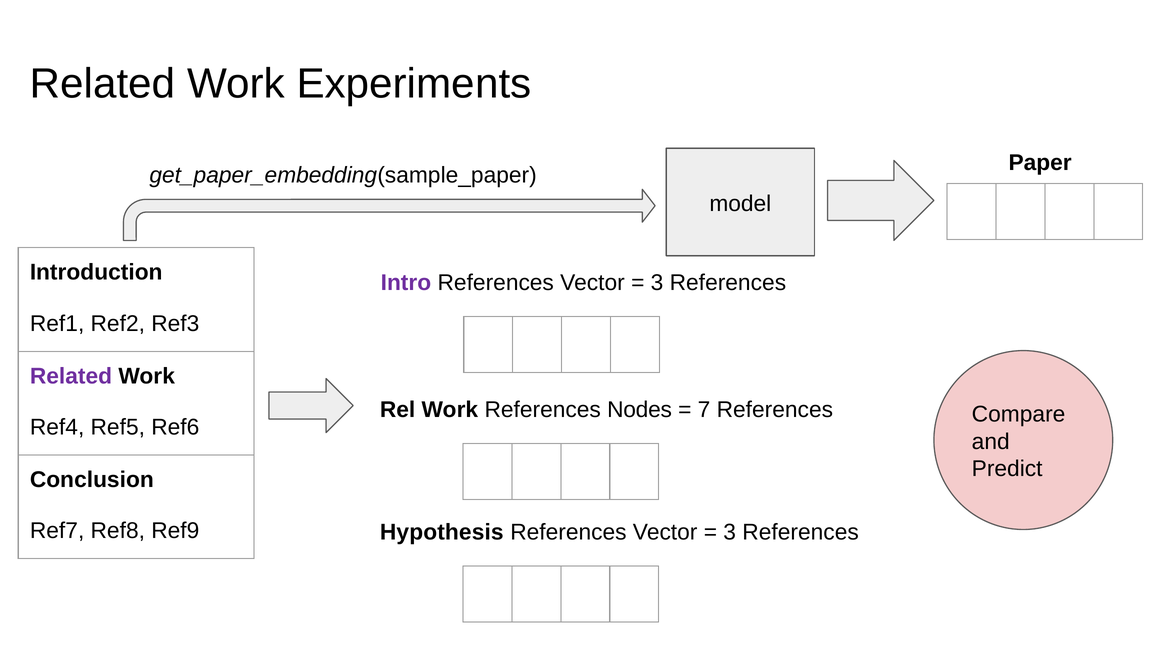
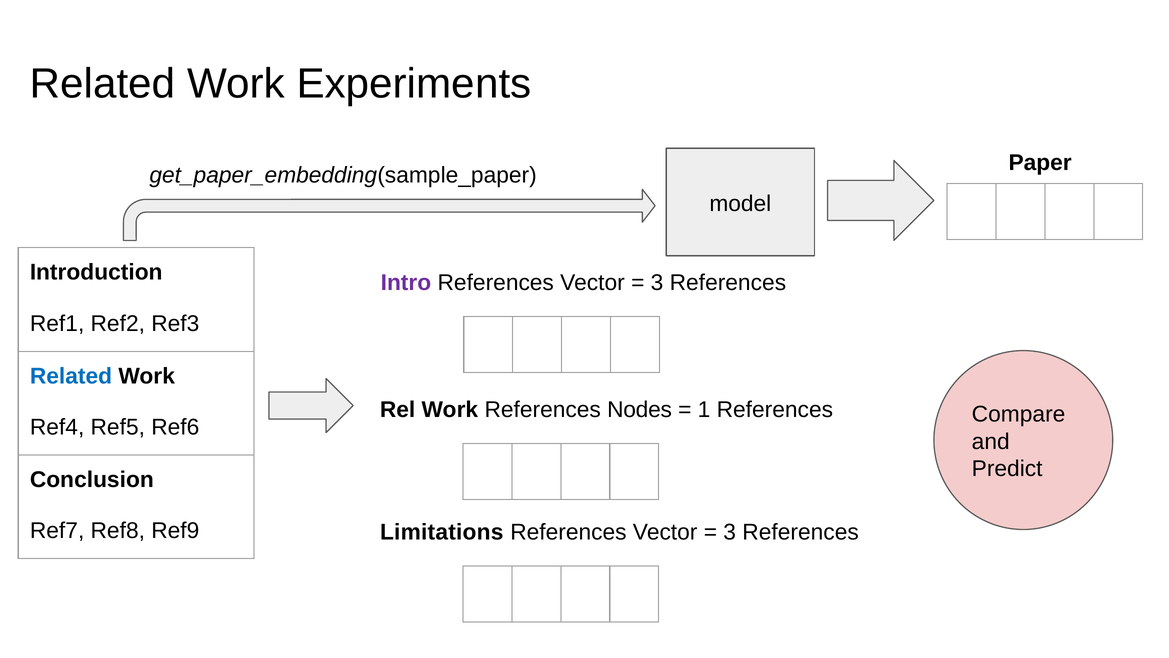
Related colour: purple -> blue (71, 376)
7: 7 -> 1 (704, 410)
Hypothesis: Hypothesis -> Limitations (442, 532)
